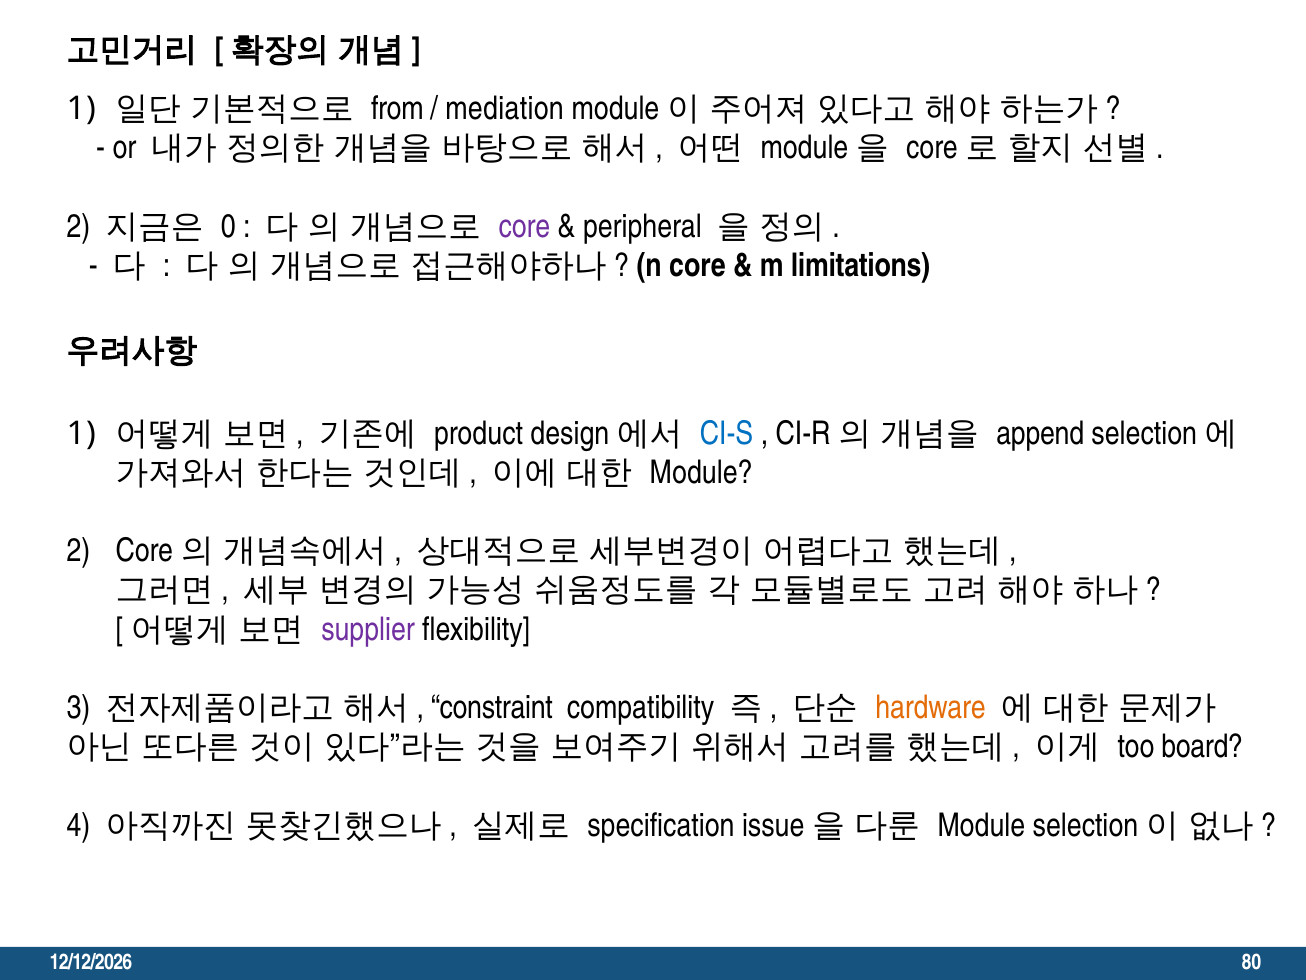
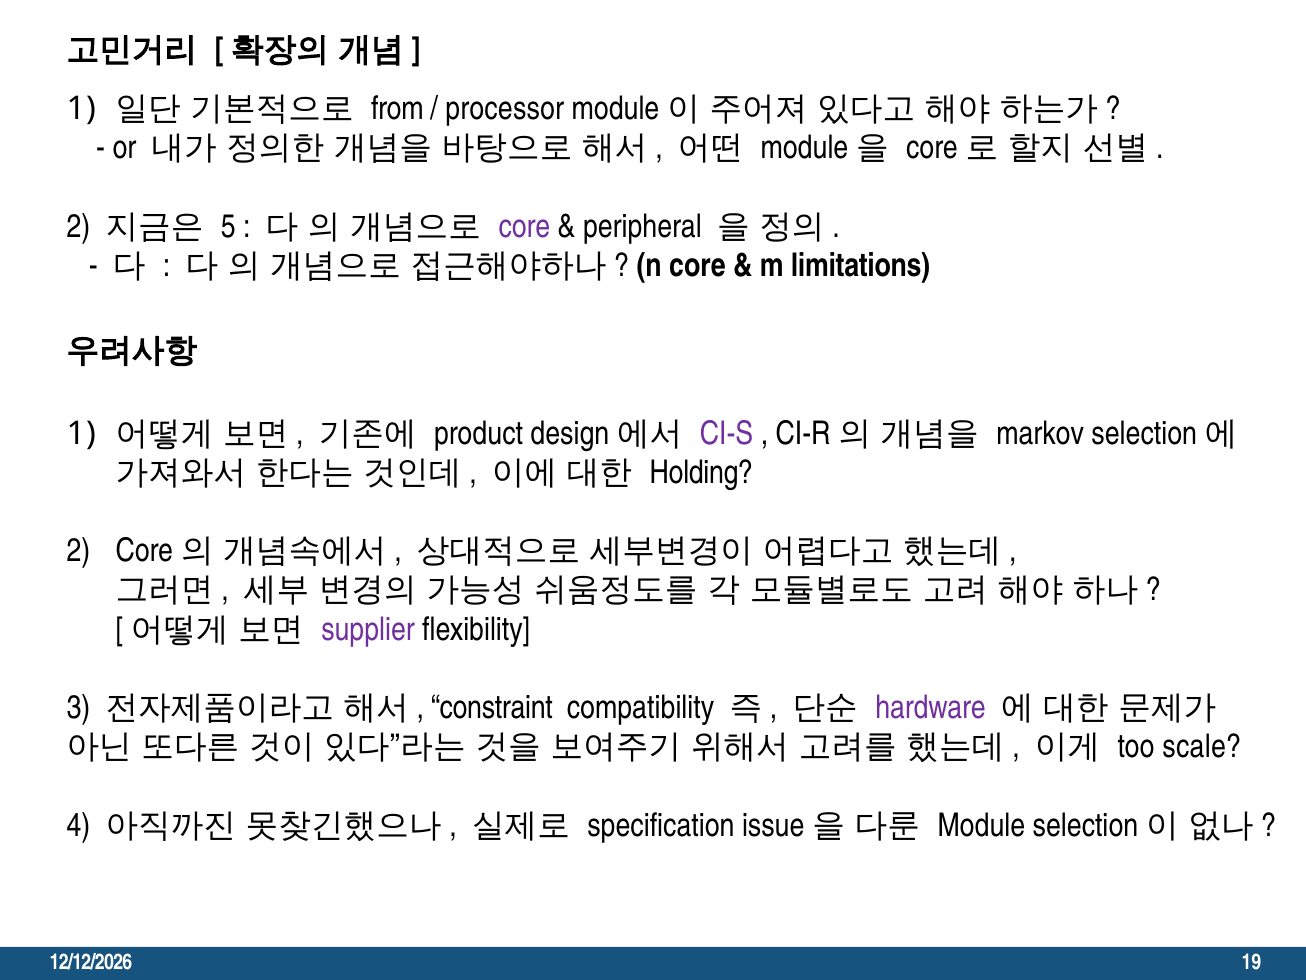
mediation: mediation -> processor (505, 109)
0: 0 -> 5 (228, 226)
CI-S colour: blue -> purple (727, 433)
append: append -> markov (1040, 433)
Module: Module -> Holding (701, 472)
hardware colour: orange -> purple (931, 707)
board: board -> scale (1202, 747)
80: 80 -> 19 (1251, 962)
